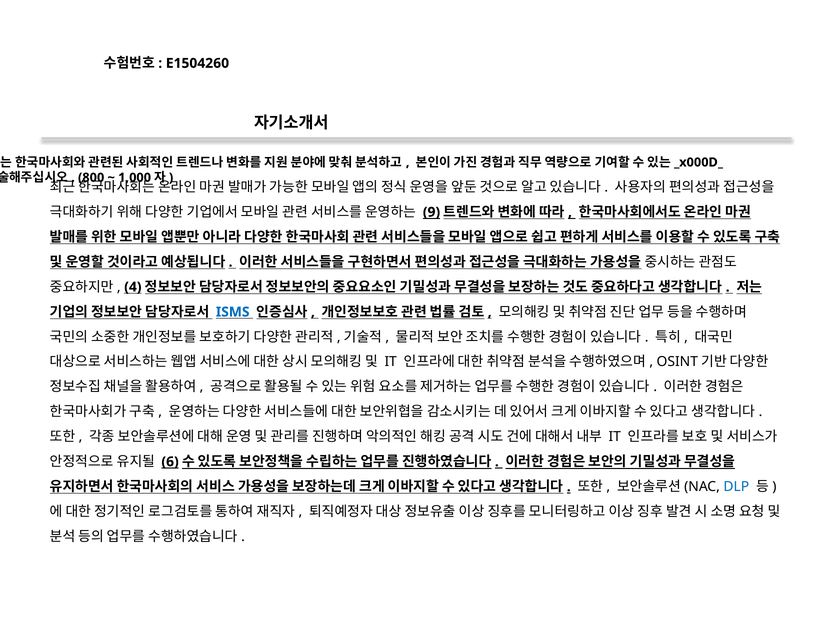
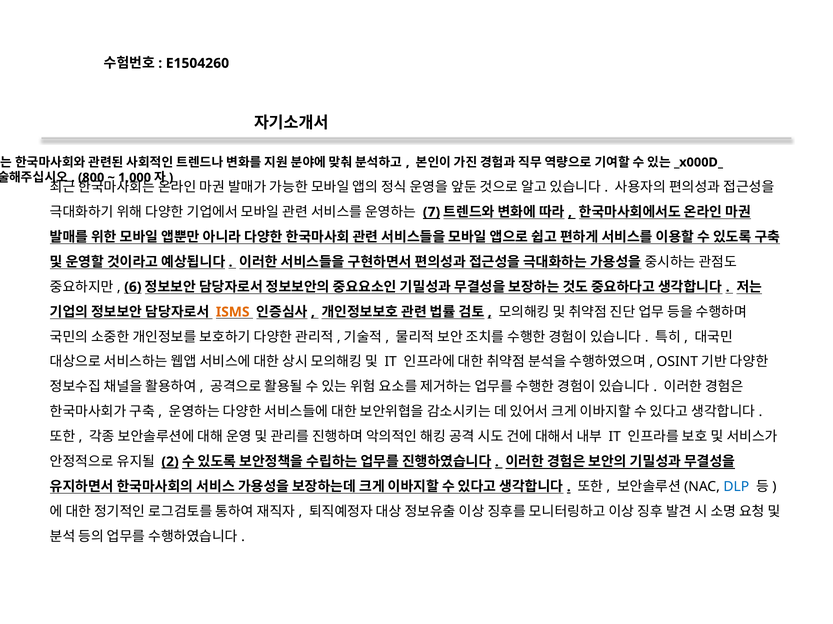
9: 9 -> 7 (431, 212)
4: 4 -> 6 (133, 287)
ISMS colour: blue -> orange (233, 312)
6: 6 -> 2 (170, 462)
